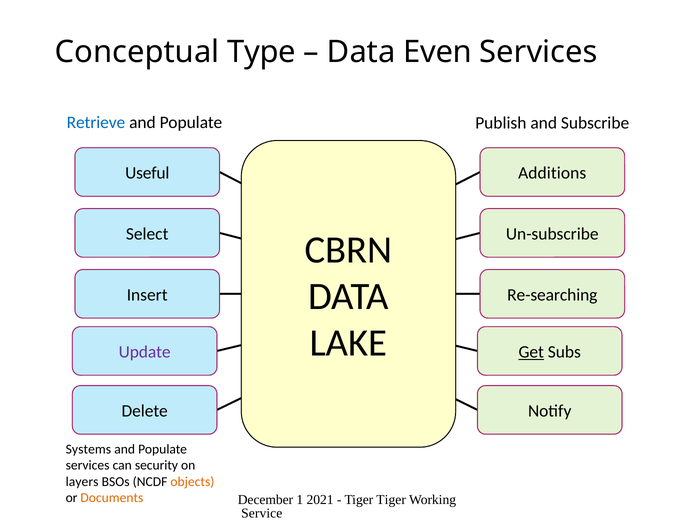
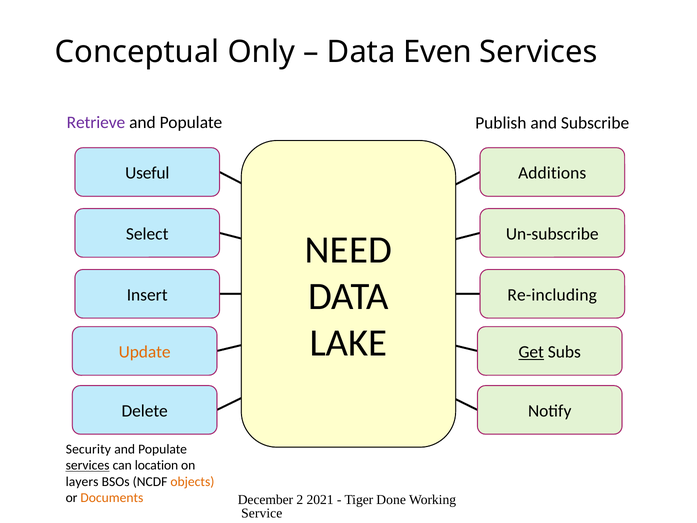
Type: Type -> Only (261, 52)
Retrieve colour: blue -> purple (96, 122)
CBRN: CBRN -> NEED (348, 250)
Re-searching: Re-searching -> Re-including (552, 295)
Update colour: purple -> orange (145, 352)
Systems: Systems -> Security (88, 449)
services underline: none -> present (88, 465)
security: security -> location (156, 465)
1: 1 -> 2 (300, 499)
Tiger Tiger: Tiger -> Done (391, 499)
